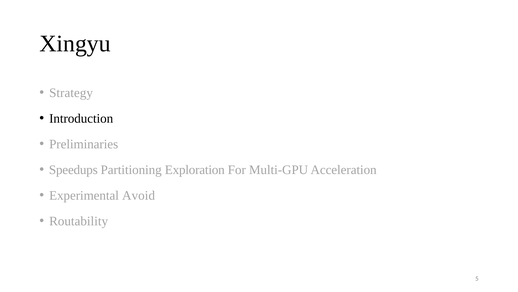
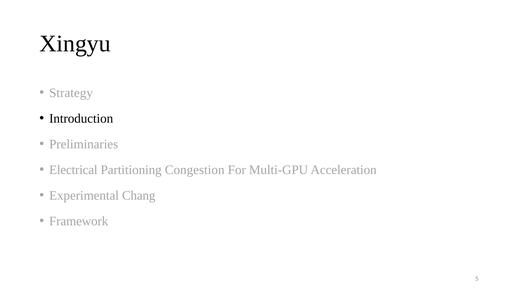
Speedups: Speedups -> Electrical (73, 170)
Exploration: Exploration -> Congestion (195, 170)
Avoid: Avoid -> Chang (139, 195)
Routability: Routability -> Framework (79, 221)
